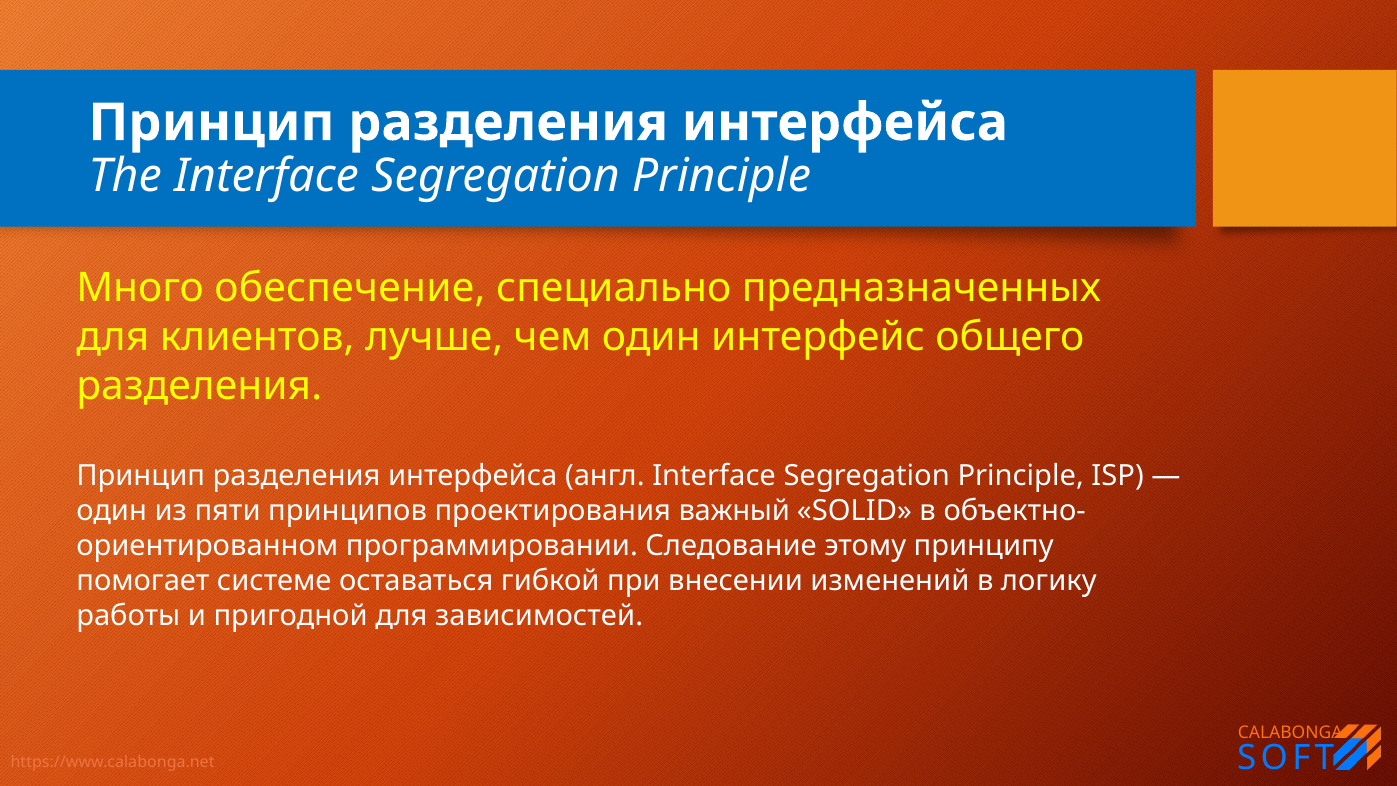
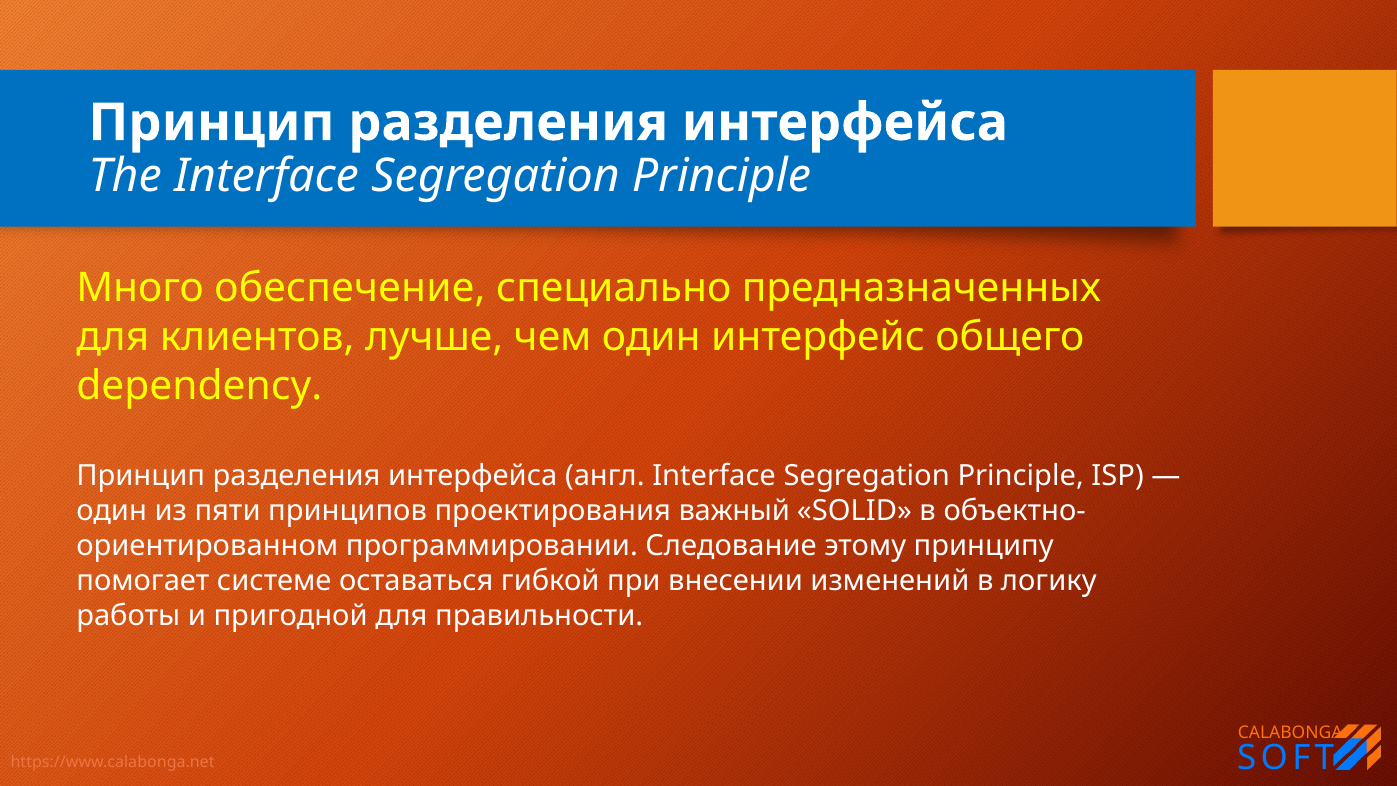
разделения: разделения -> dependency (199, 386)
зависимостей: зависимостей -> правильности (539, 616)
